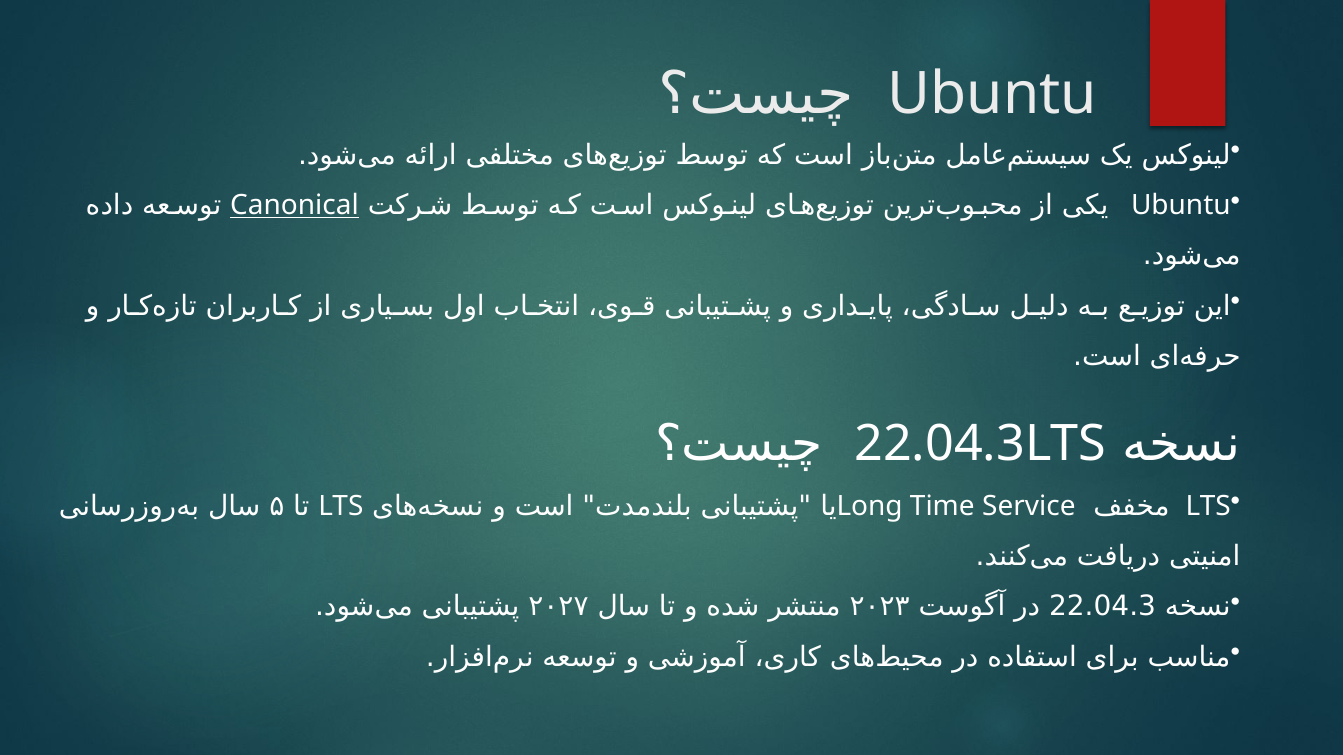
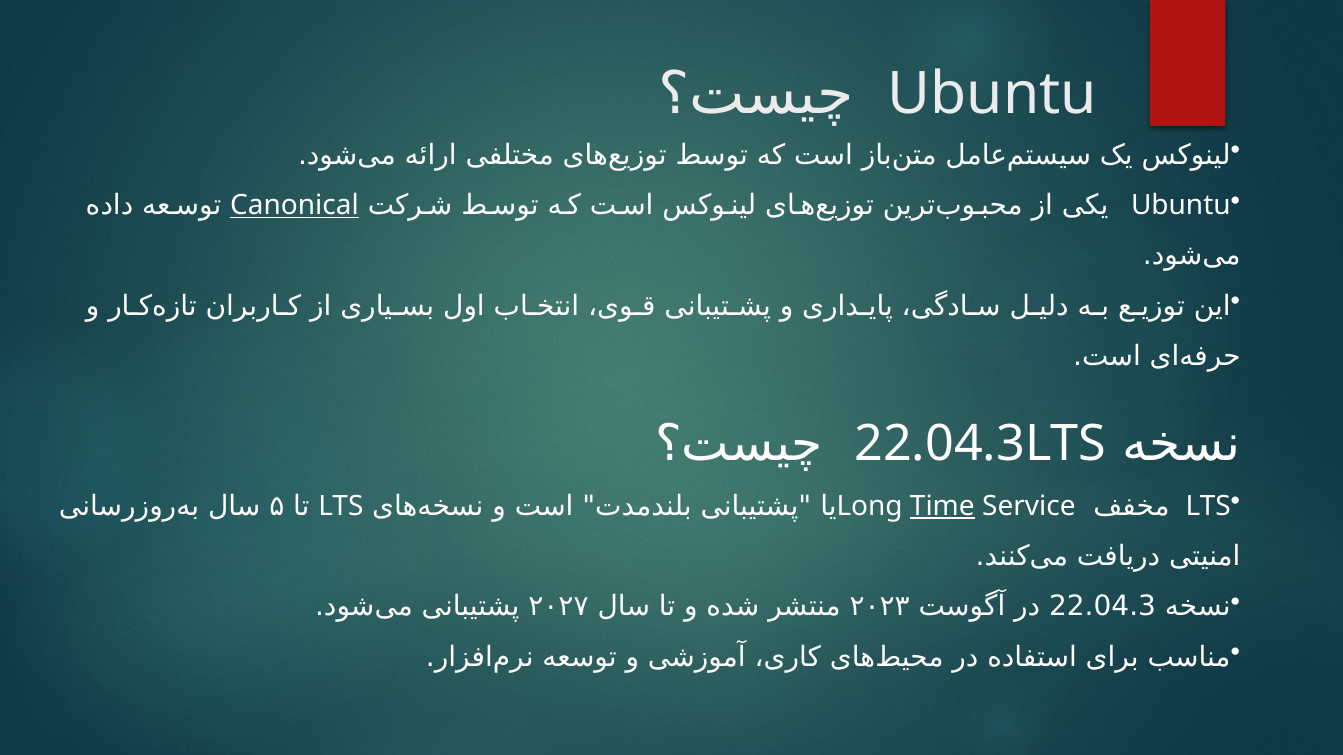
Time underline: none -> present (942, 506)
